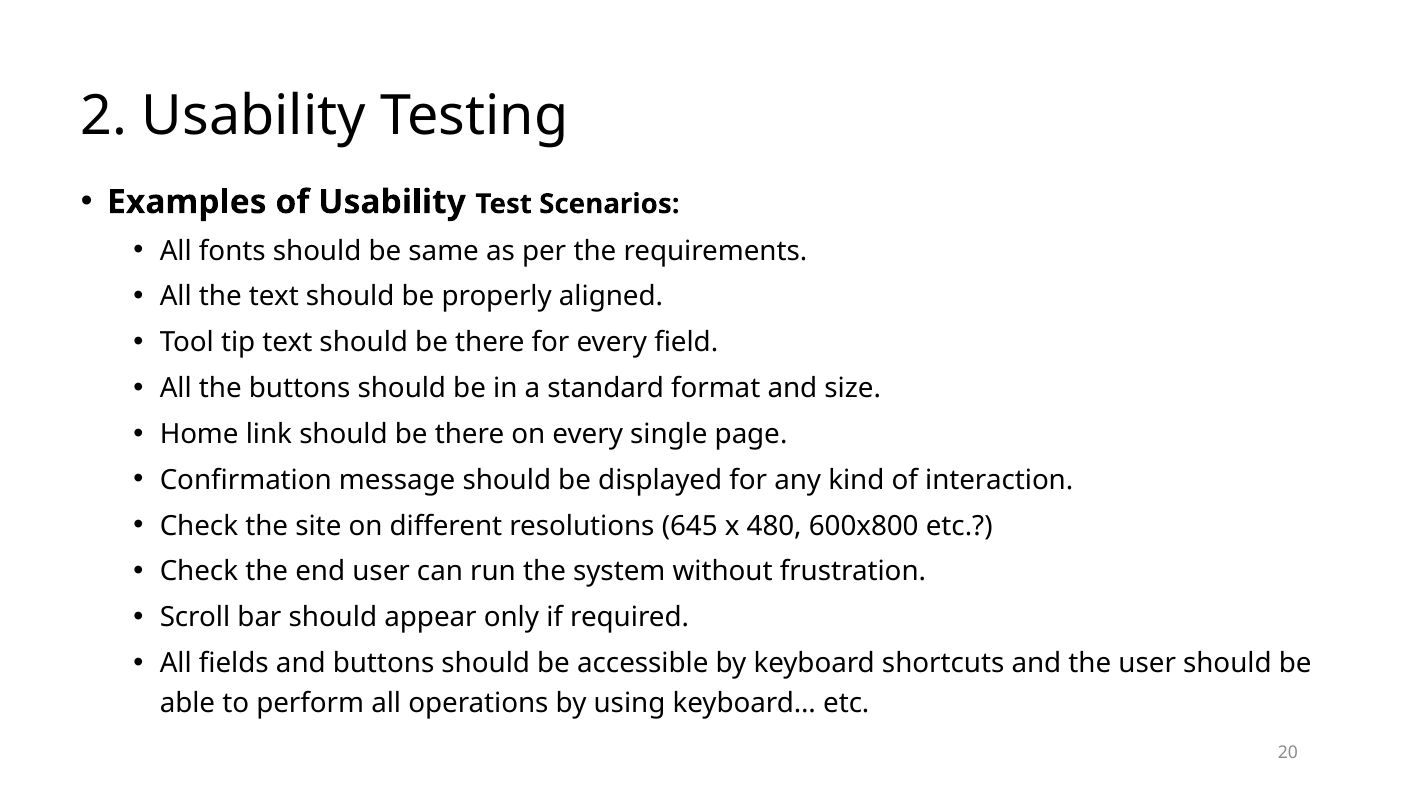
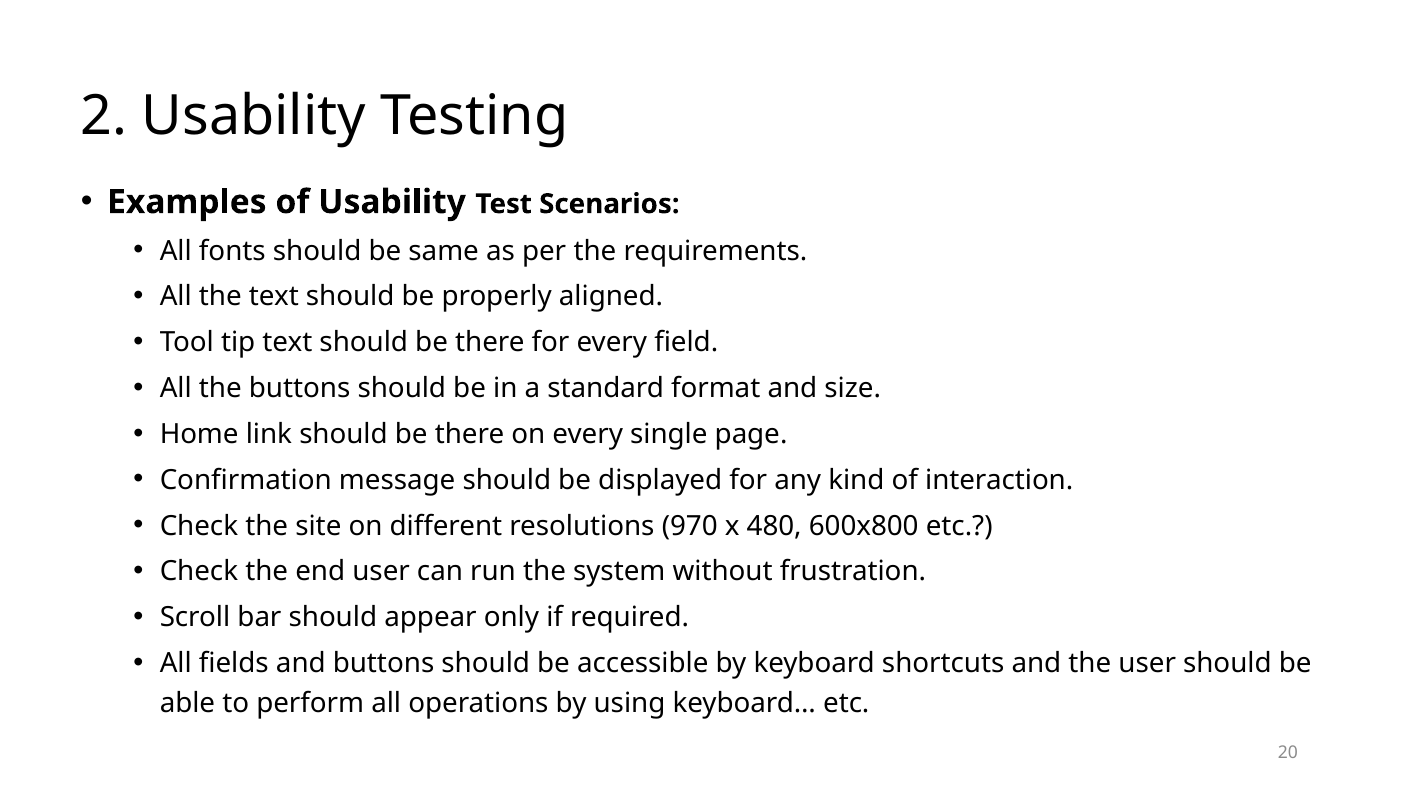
645: 645 -> 970 (690, 526)
